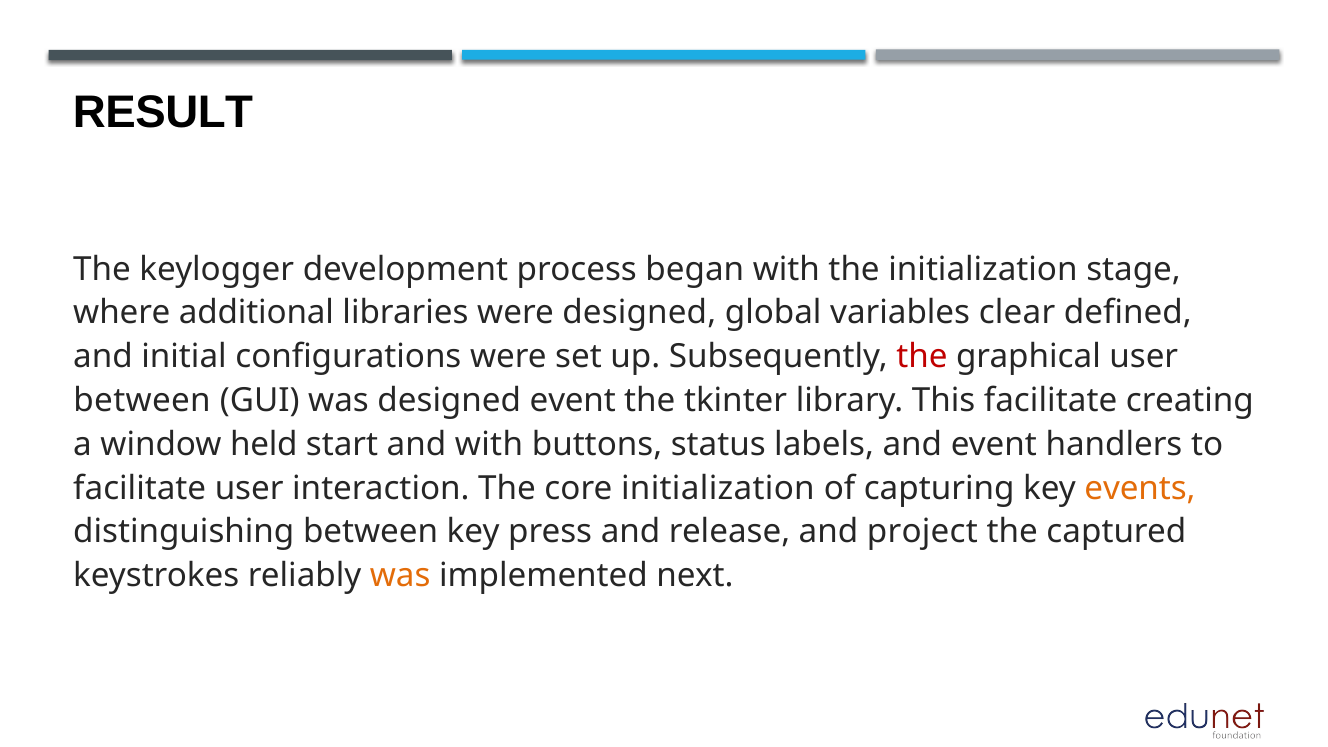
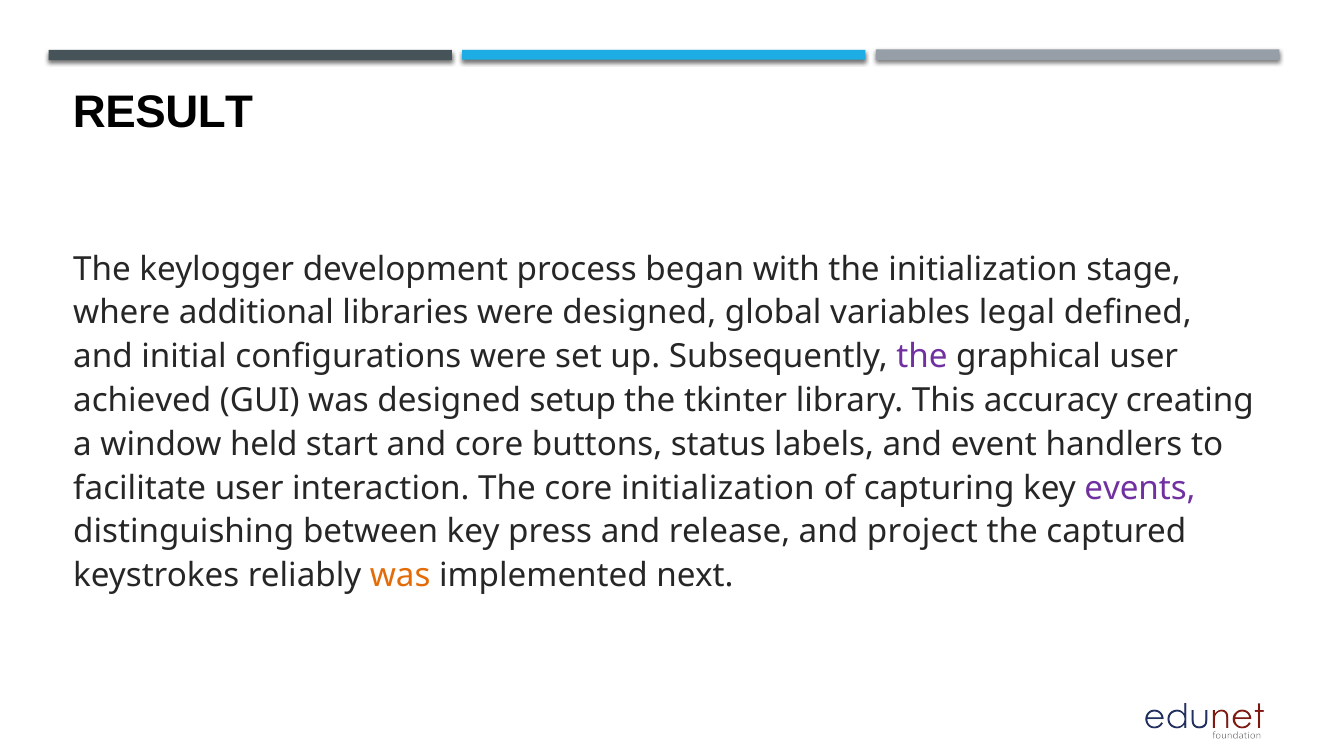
clear: clear -> legal (1017, 313)
the colour: red -> purple (922, 357)
between: between -> achieved (142, 401)
designed event: event -> setup (573, 401)
This facilitate: facilitate -> accuracy (1051, 401)
and with: with -> core (489, 444)
events colour: orange -> purple (1140, 488)
